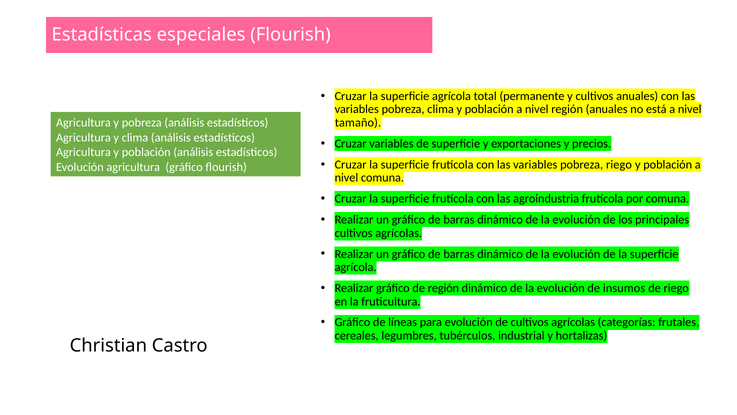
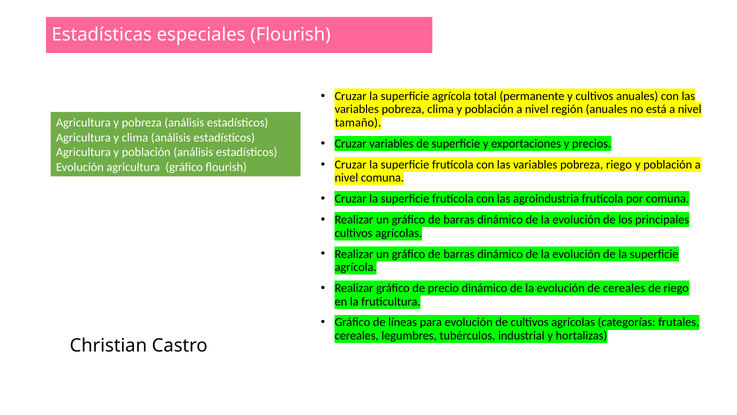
de región: región -> precio (443, 288)
de insumos: insumos -> cereales (624, 288)
